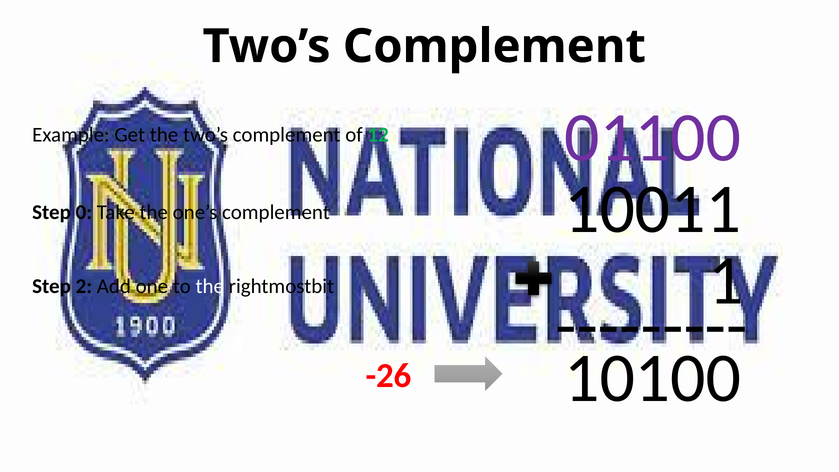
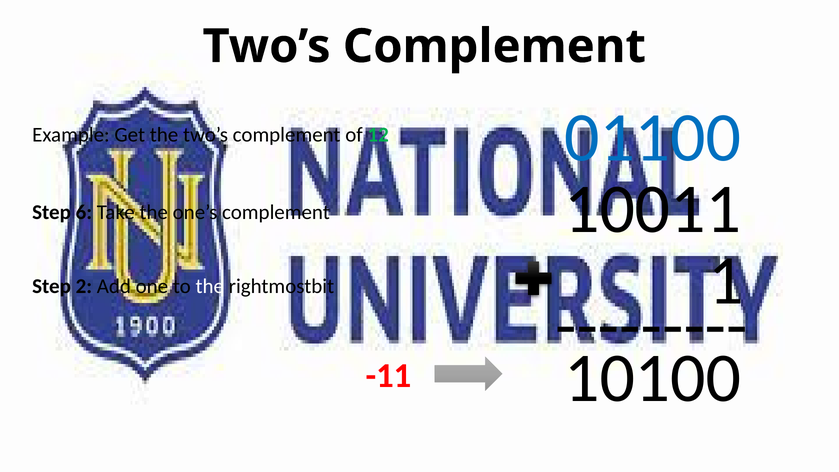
01100 colour: purple -> blue (653, 138)
0: 0 -> 6 (84, 212)
-26: -26 -> -11 (389, 376)
